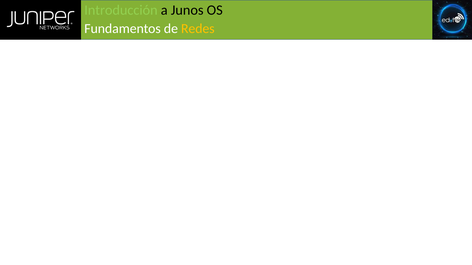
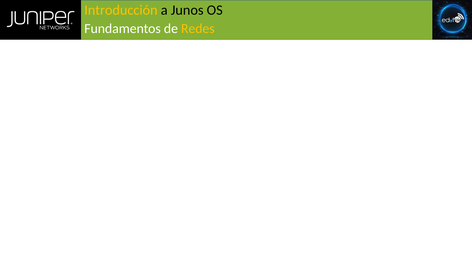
Introducción colour: light green -> yellow (121, 10)
